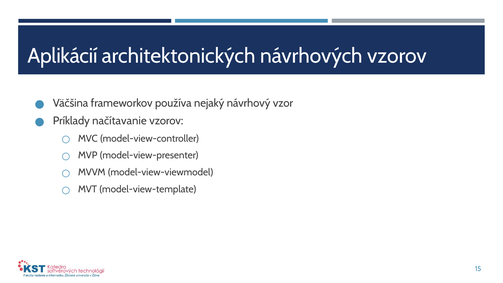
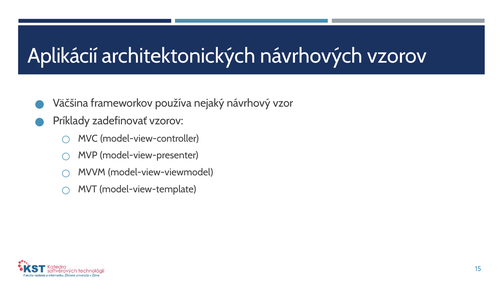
načítavanie: načítavanie -> zadefinovať (120, 121)
